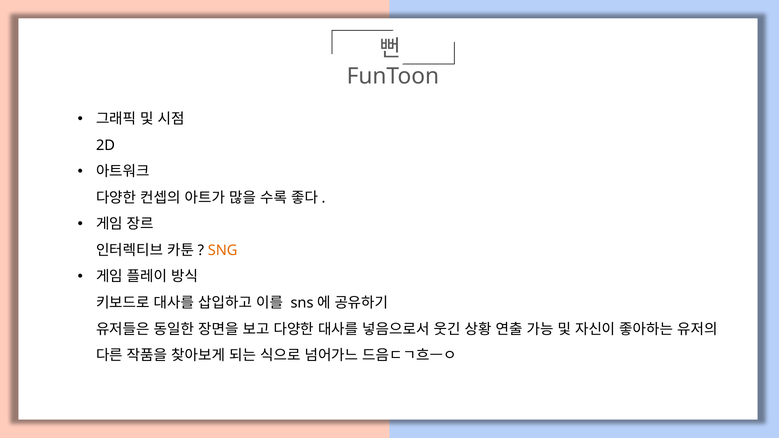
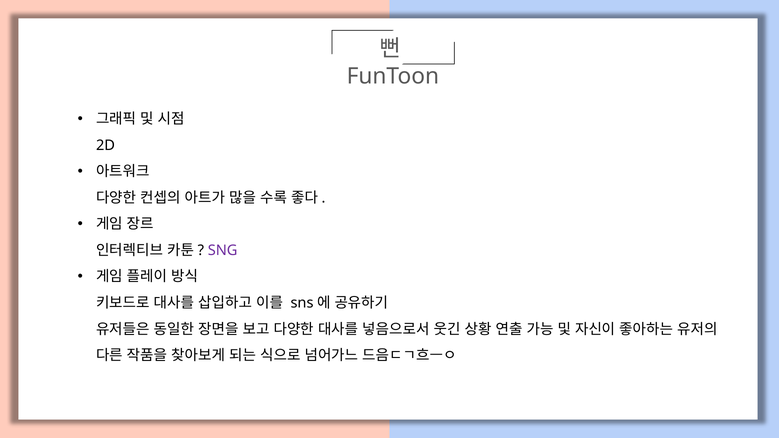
SNG colour: orange -> purple (223, 250)
